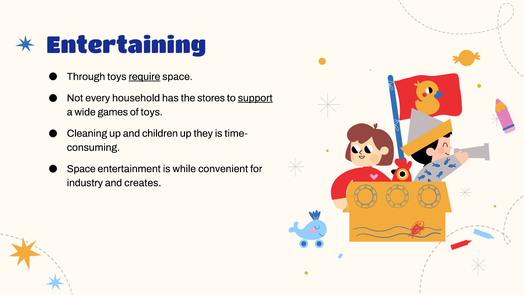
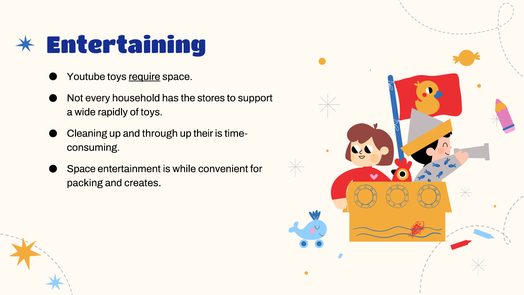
Through: Through -> Youtube (86, 77)
support underline: present -> none (255, 98)
games: games -> rapidly (113, 112)
children: children -> through (160, 133)
they: they -> their (203, 133)
industry: industry -> packing (85, 183)
